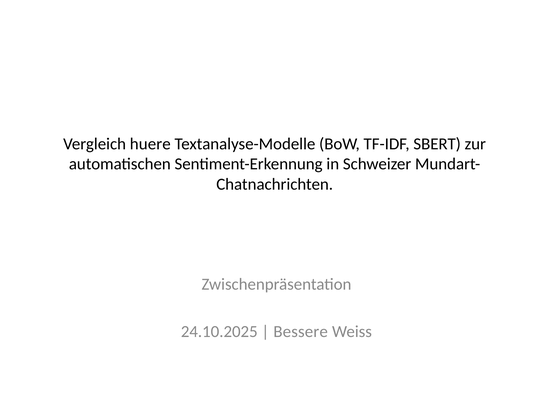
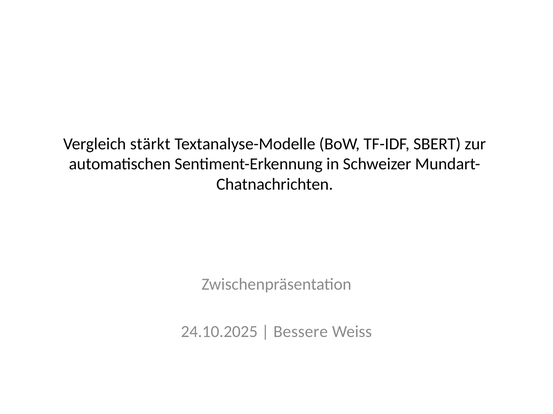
huere: huere -> stärkt (150, 144)
